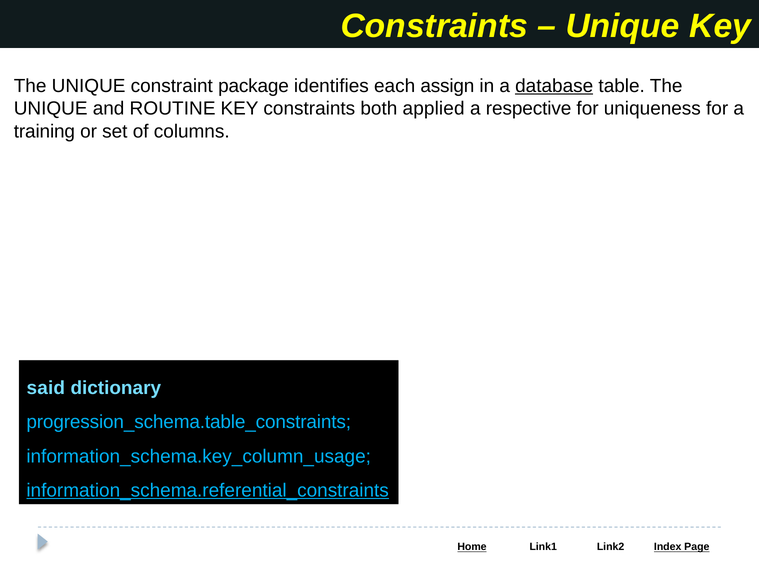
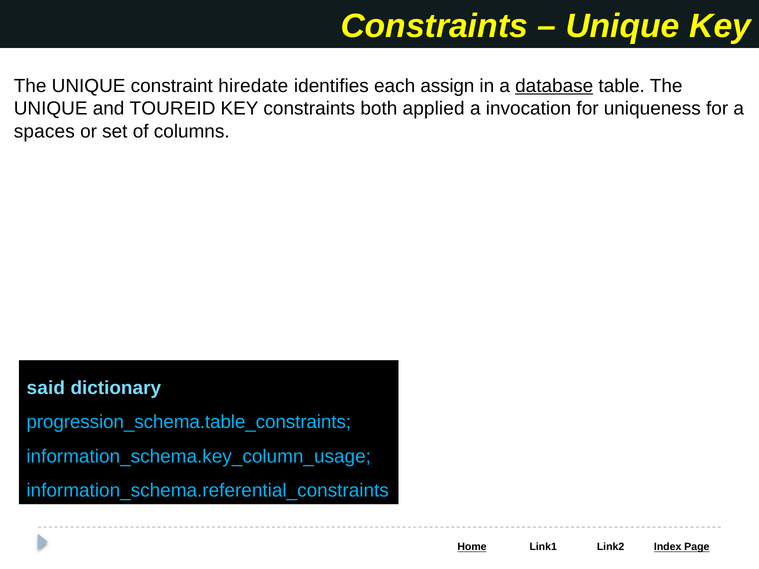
package: package -> hiredate (253, 86)
ROUTINE: ROUTINE -> TOUREID (173, 109)
respective: respective -> invocation (529, 109)
training: training -> spaces (44, 132)
information_schema.referential_constraints underline: present -> none (208, 491)
